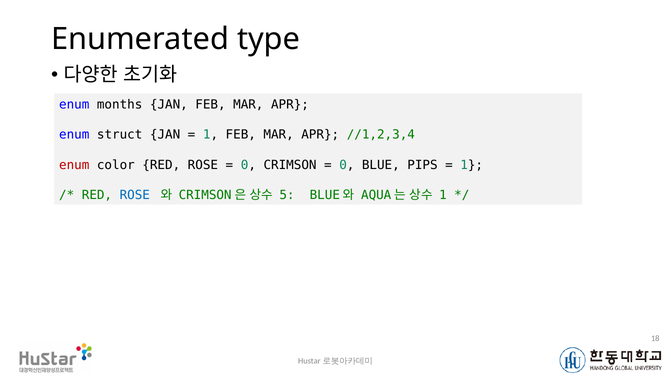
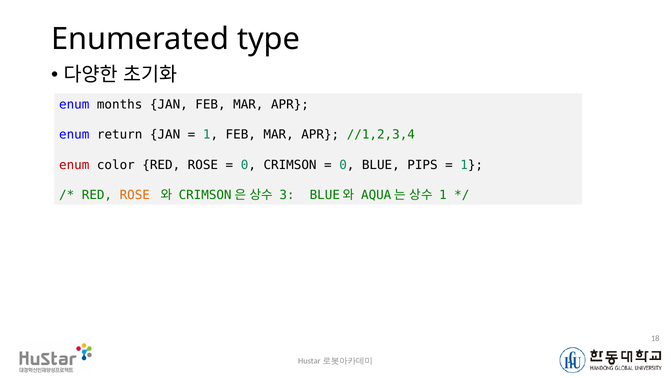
struct: struct -> return (120, 135)
ROSE colour: blue -> orange (135, 195)
5: 5 -> 3 (287, 195)
